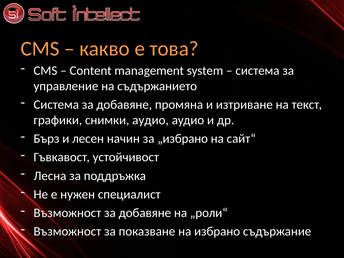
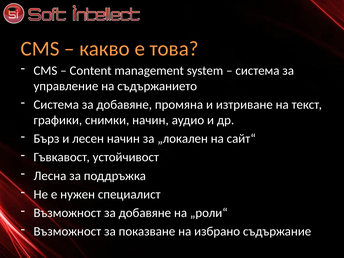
снимки аудио: аудио -> начин (150, 120)
„избрано: „избрано -> „локален (183, 139)
